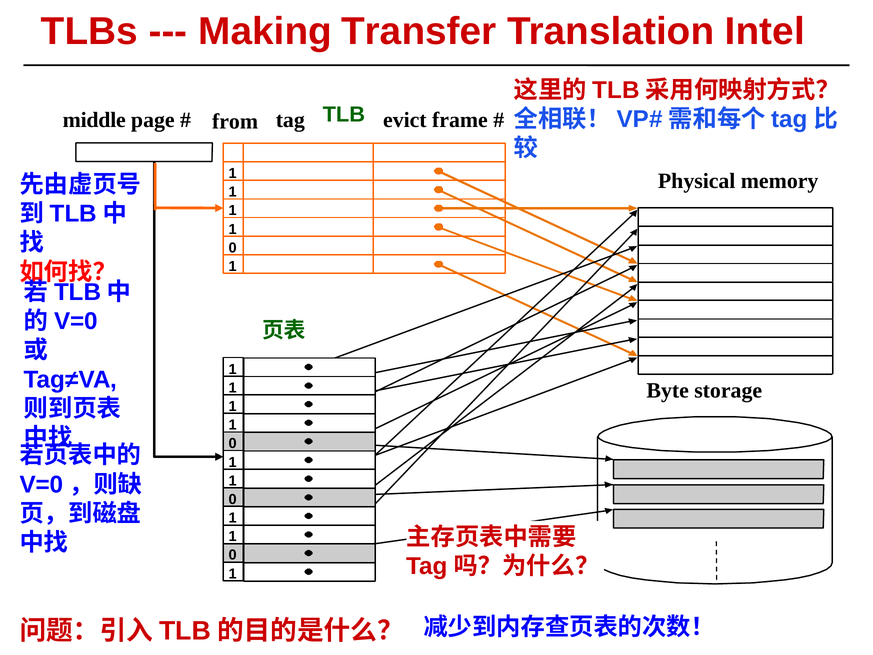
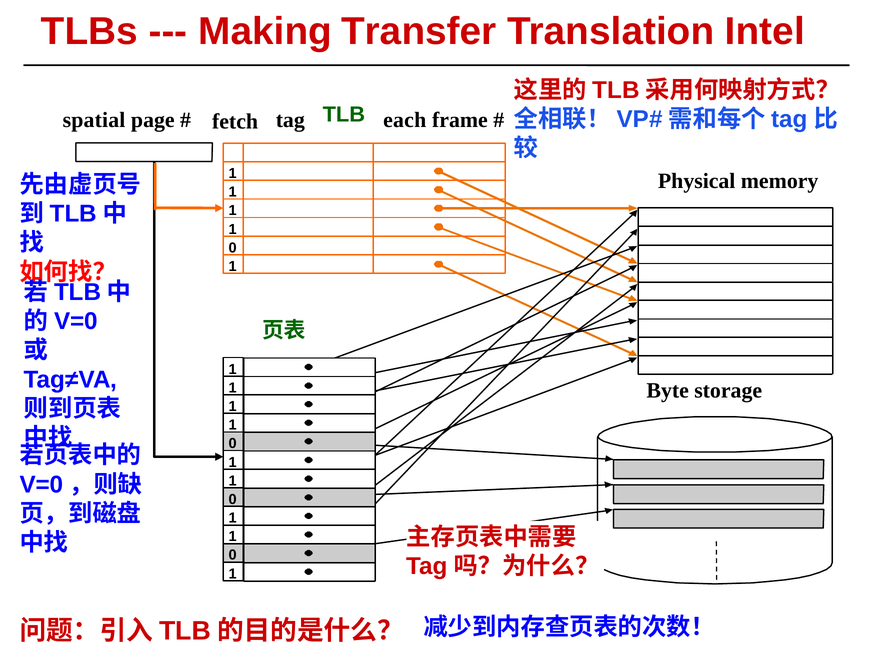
middle: middle -> spatial (94, 120)
evict: evict -> each (405, 120)
from: from -> fetch (235, 122)
